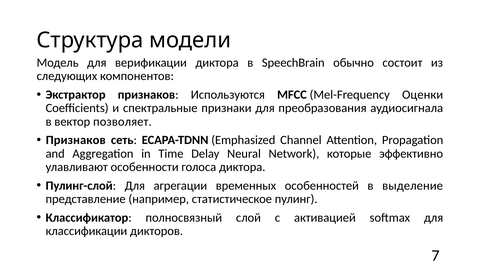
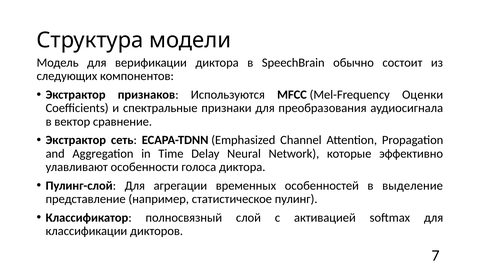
позволяет: позволяет -> сравнение (122, 122)
Признаков: Признаков -> Экстрактор (76, 140)
